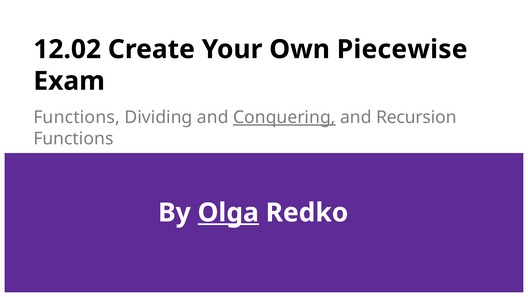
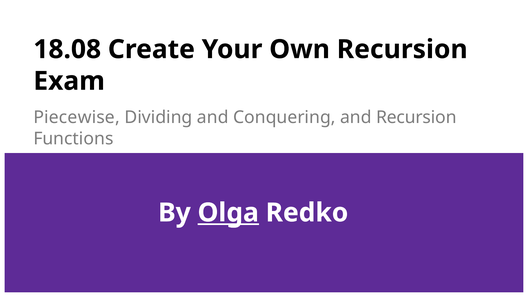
12.02: 12.02 -> 18.08 (67, 49)
Own Piecewise: Piecewise -> Recursion (402, 49)
Functions: Functions -> Piecewise (77, 117)
Conquering underline: present -> none (284, 117)
